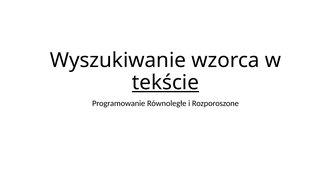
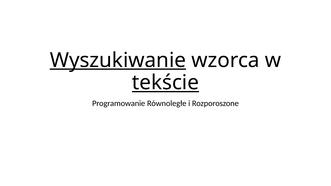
Wyszukiwanie underline: none -> present (118, 60)
